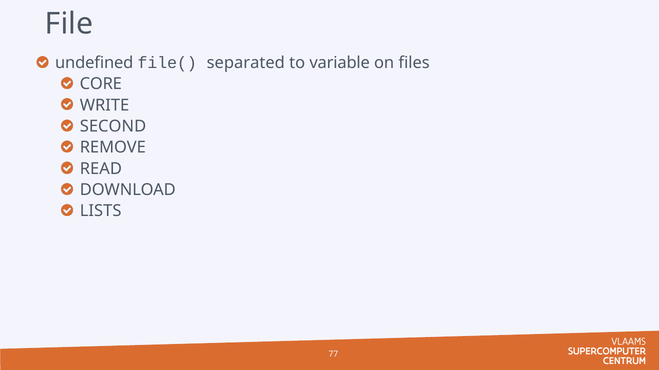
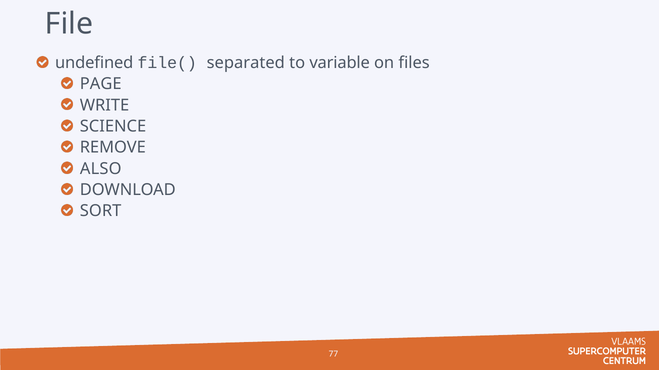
CORE: CORE -> PAGE (101, 84)
SECOND: SECOND -> SCIENCE (113, 127)
READ: READ -> ALSO (101, 169)
LISTS: LISTS -> SORT (101, 211)
